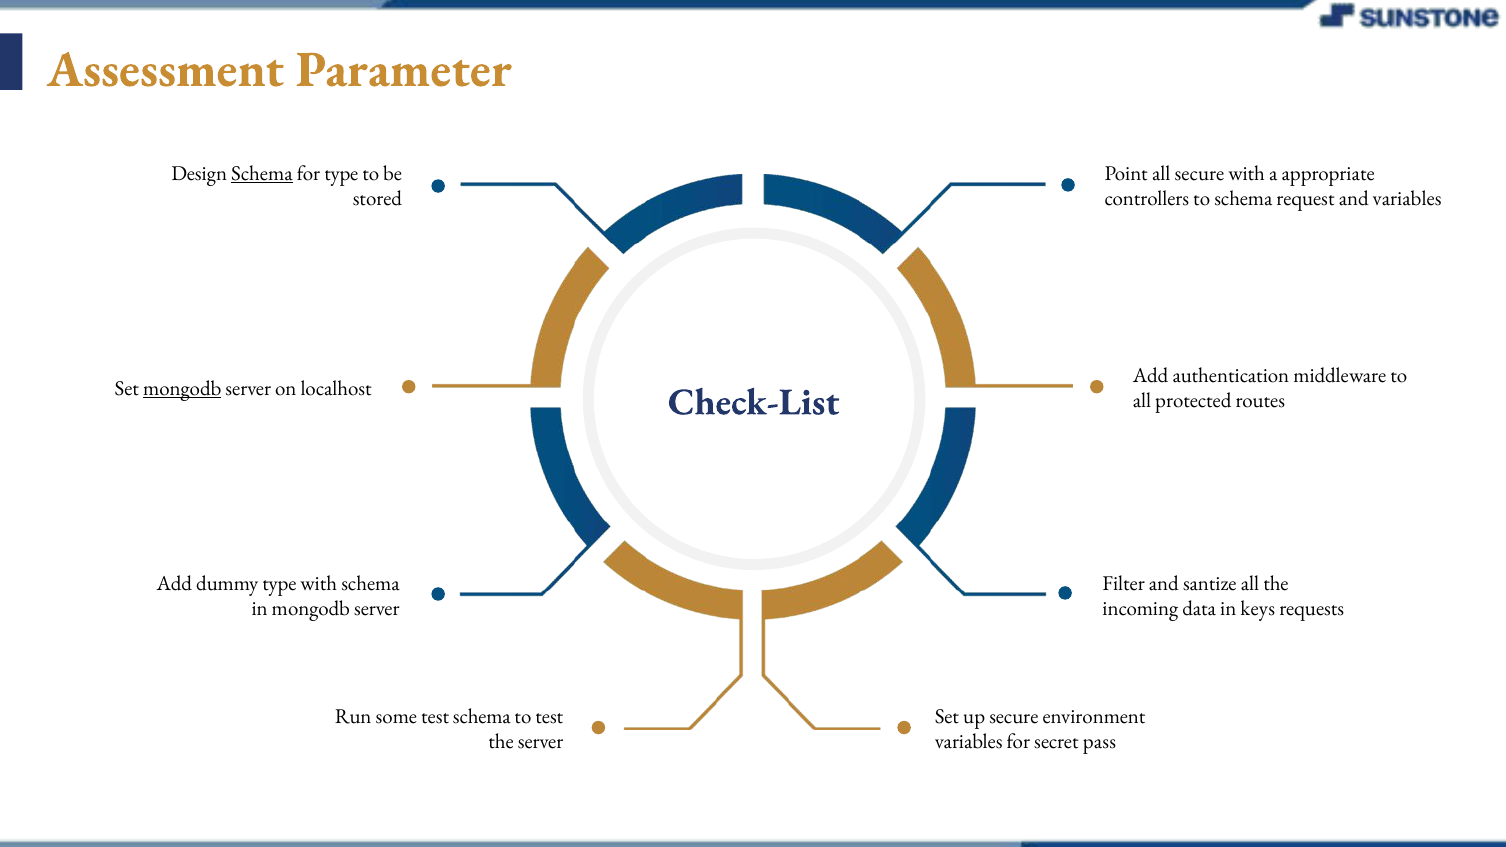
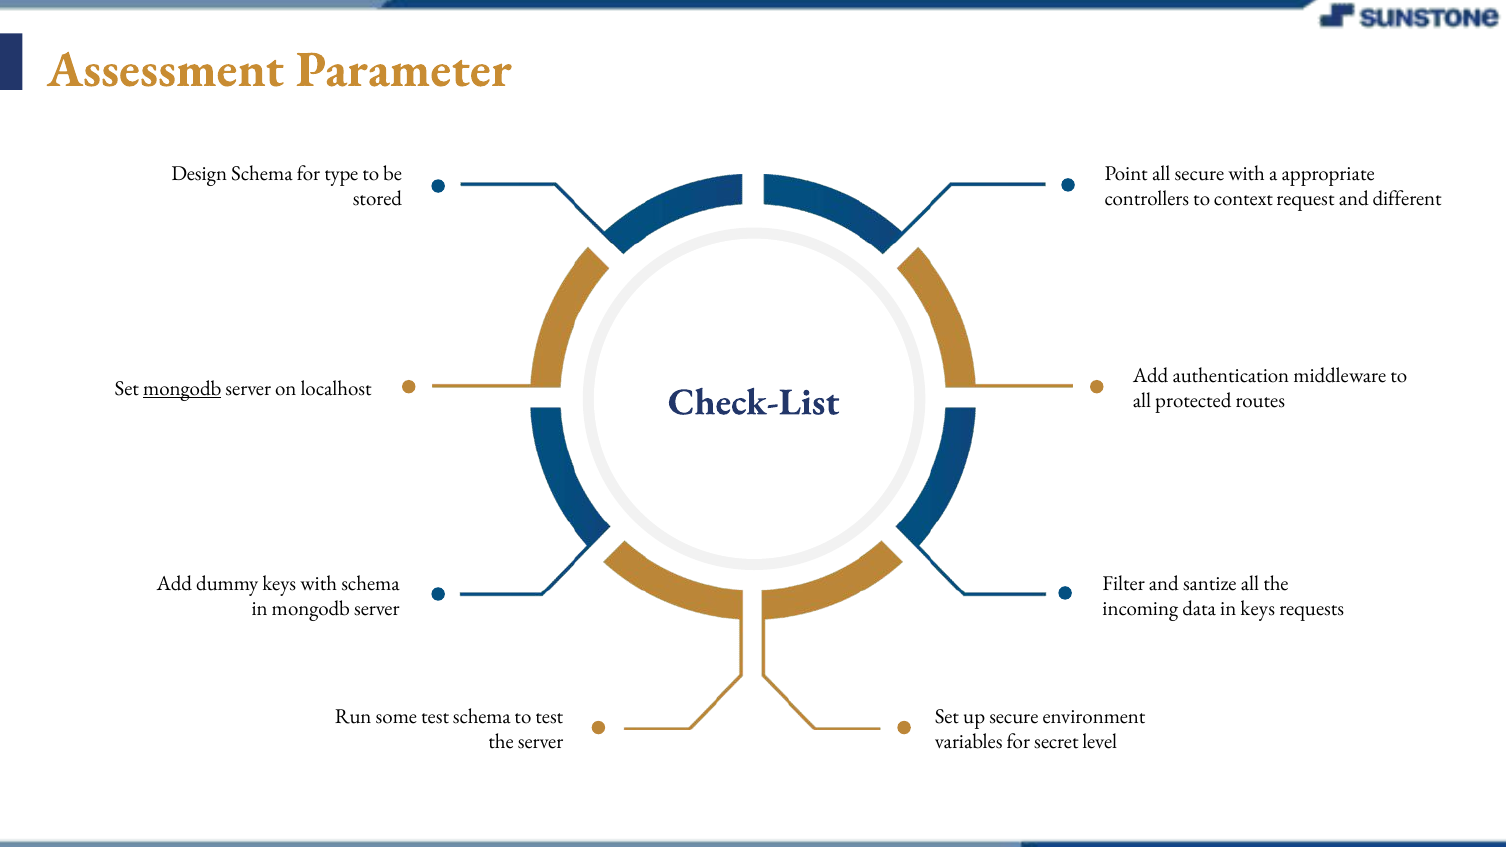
Schema underline: present -> none (262, 174)
to schema: schema -> context (1243, 199)
and variables: variables -> different (1407, 199)
dummy type: type -> keys (279, 583)
pass: pass -> level (1100, 742)
